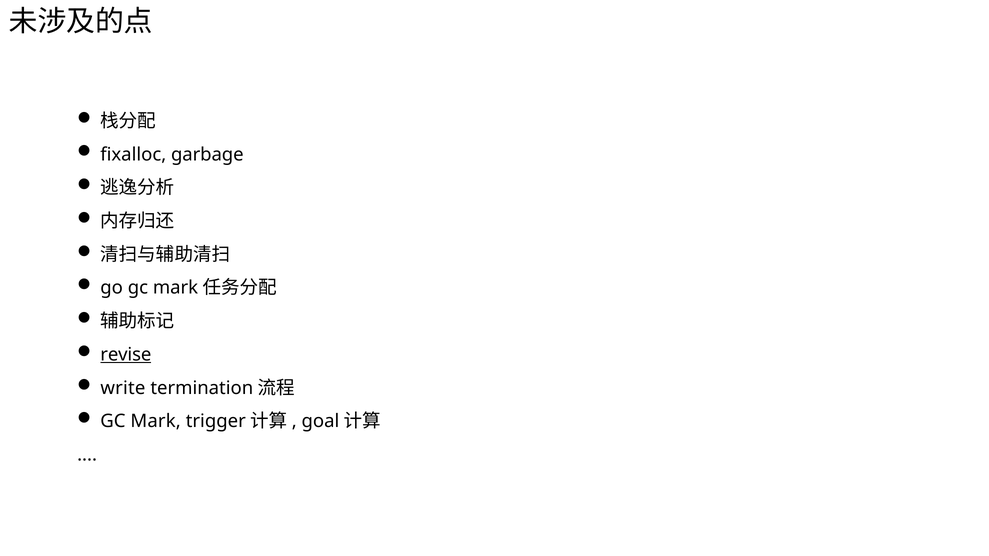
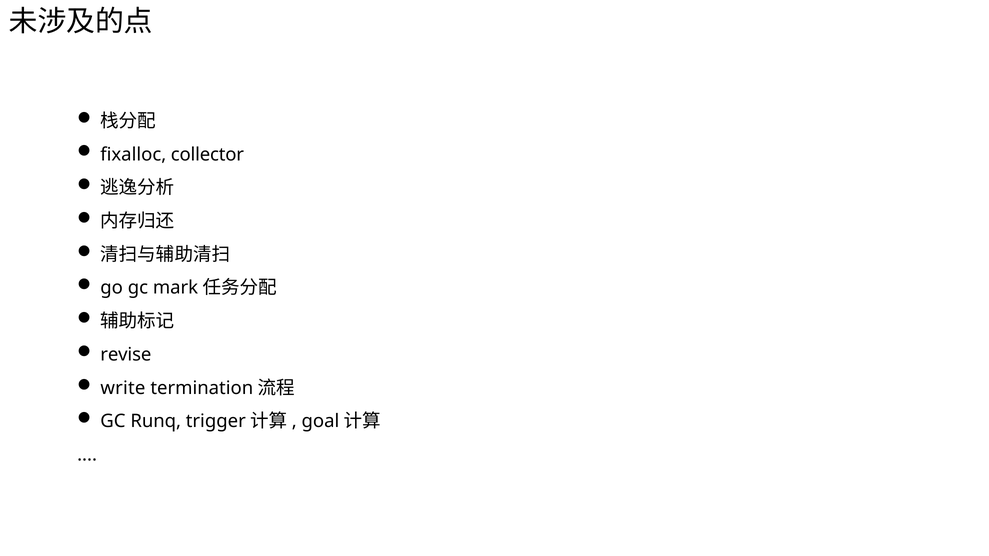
garbage: garbage -> collector (207, 154)
revise underline: present -> none (126, 355)
Mark: Mark -> Runq (156, 422)
